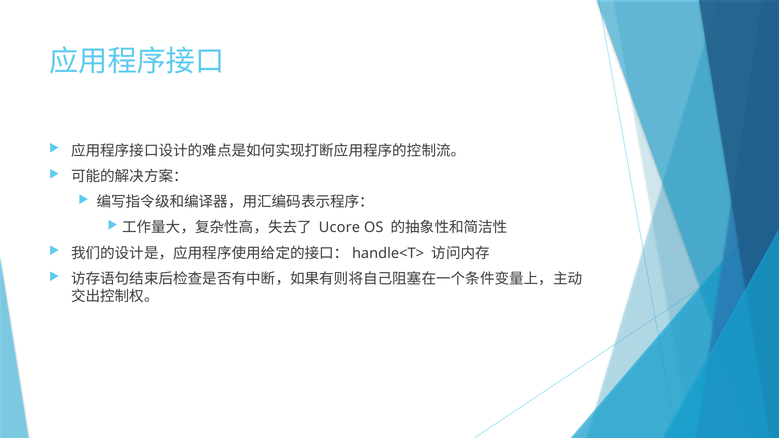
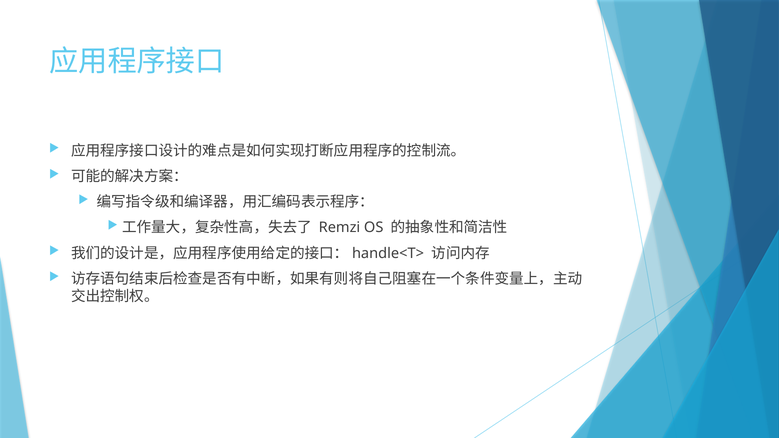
Ucore: Ucore -> Remzi (339, 228)
